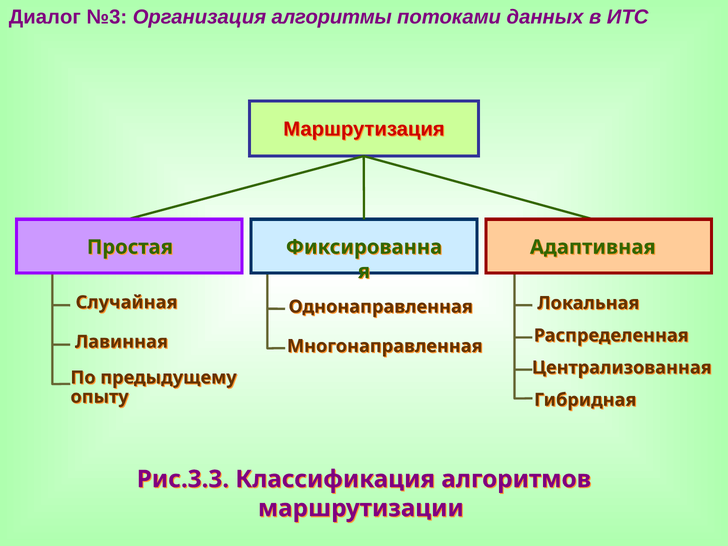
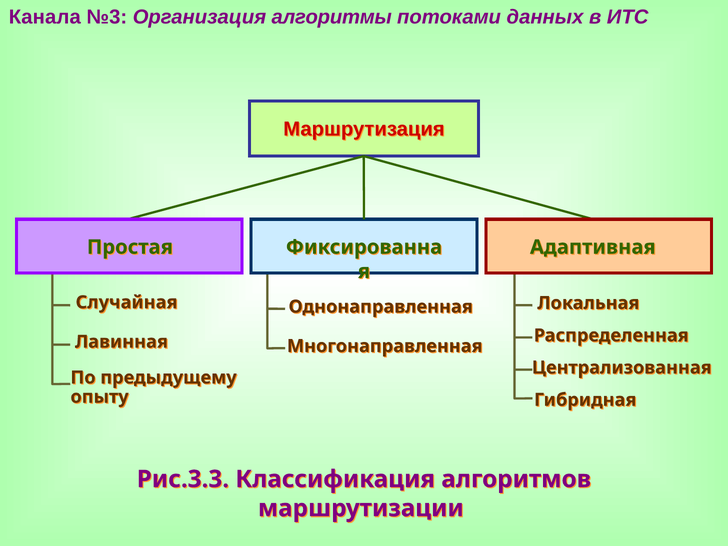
Диалог: Диалог -> Канала (45, 17)
